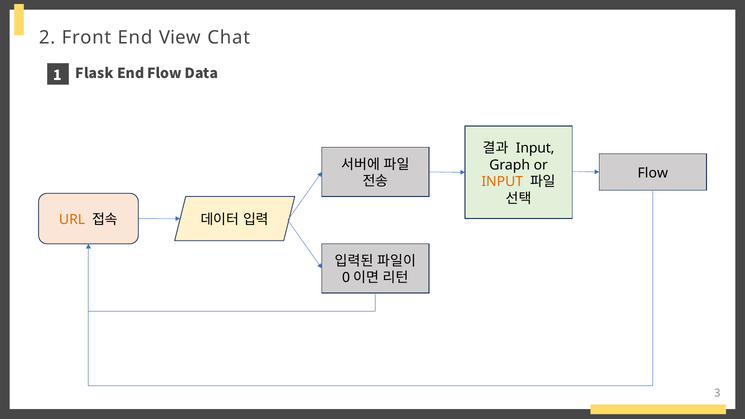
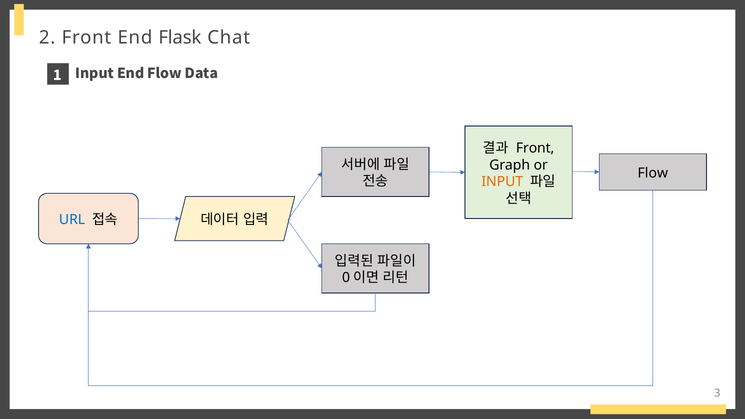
View: View -> Flask (180, 38)
Flask: Flask -> Input (95, 74)
Input: Input -> Front (535, 148)
URL colour: orange -> blue (72, 220)
